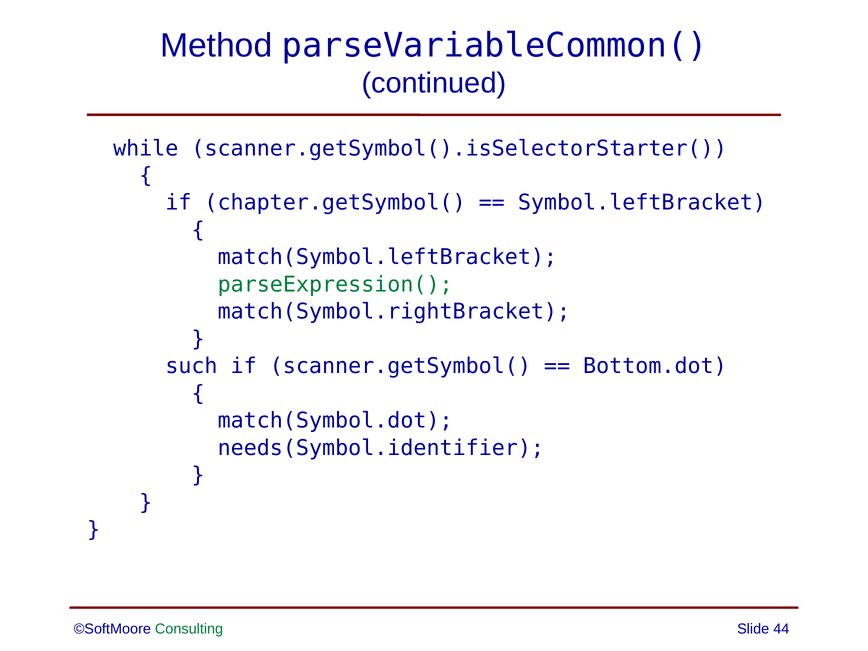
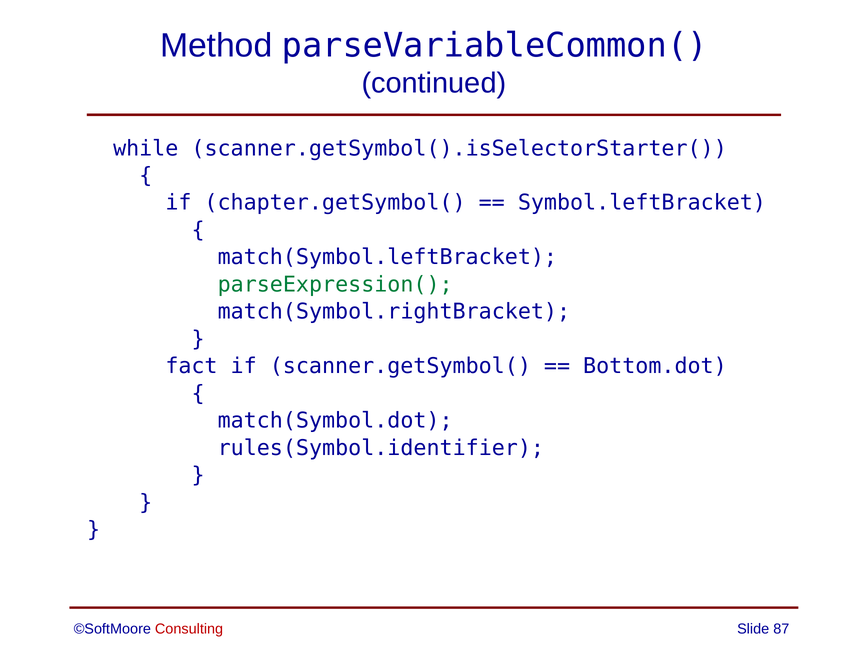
such: such -> fact (191, 366)
needs(Symbol.identifier: needs(Symbol.identifier -> rules(Symbol.identifier (381, 448)
Consulting colour: green -> red (189, 629)
44: 44 -> 87 (781, 629)
